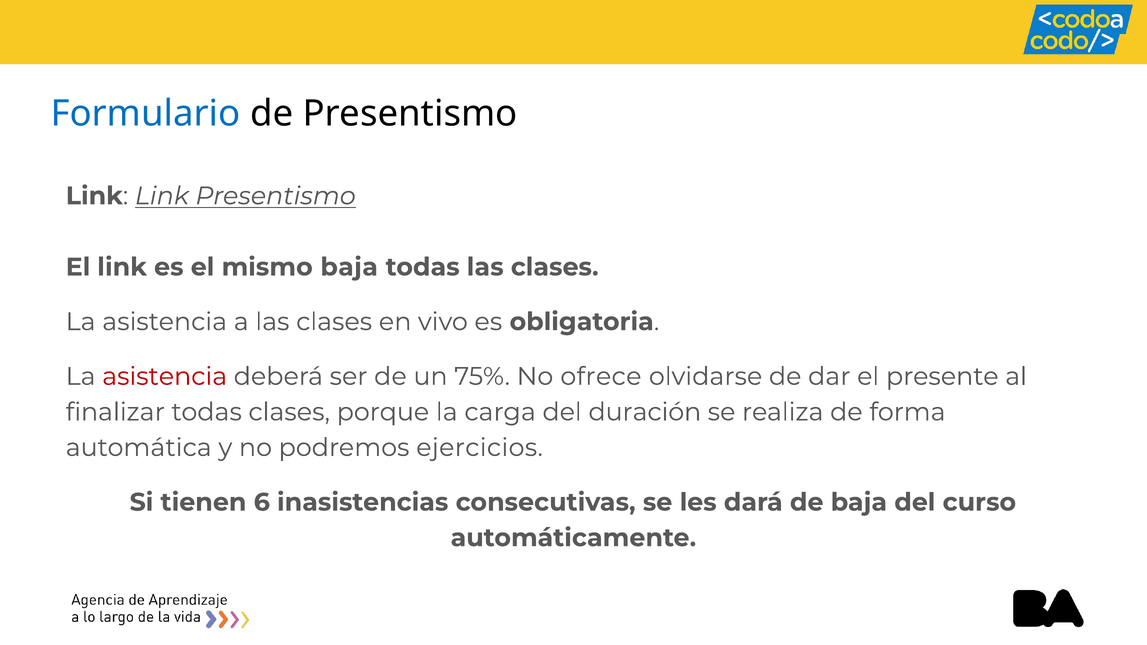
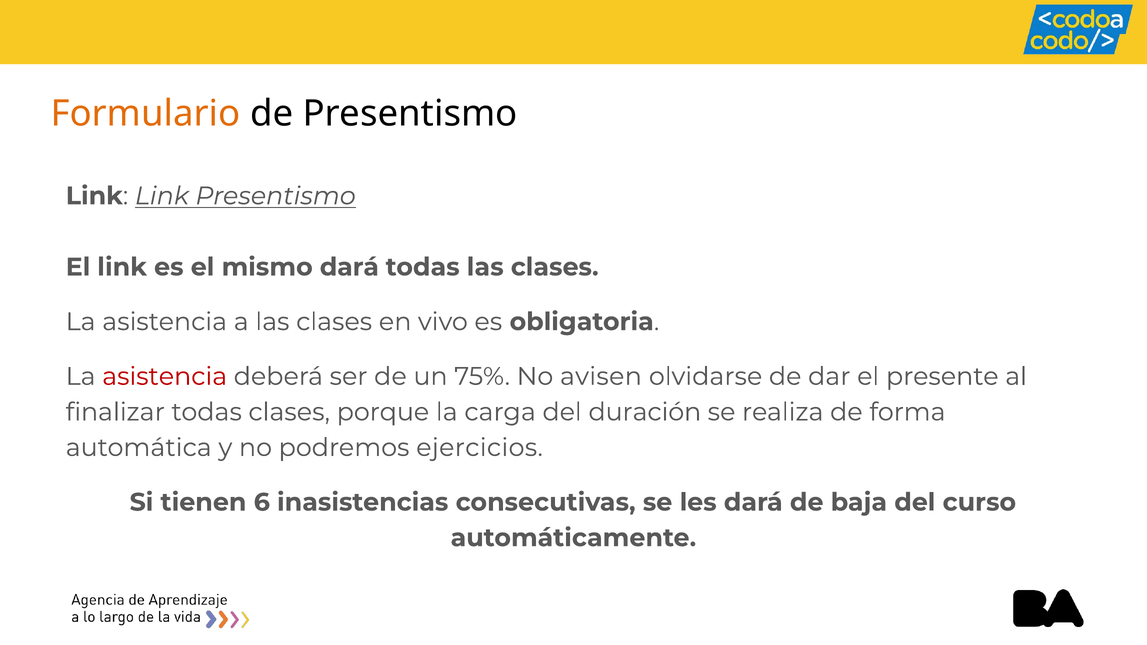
Formulario colour: blue -> orange (146, 114)
mismo baja: baja -> dará (349, 267)
ofrece: ofrece -> avisen (601, 377)
